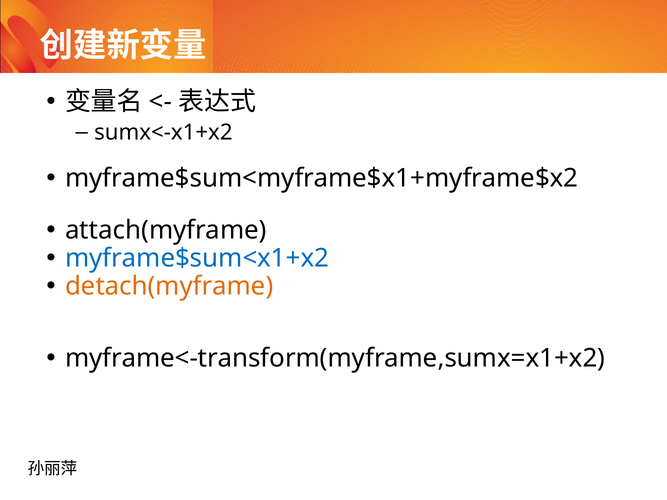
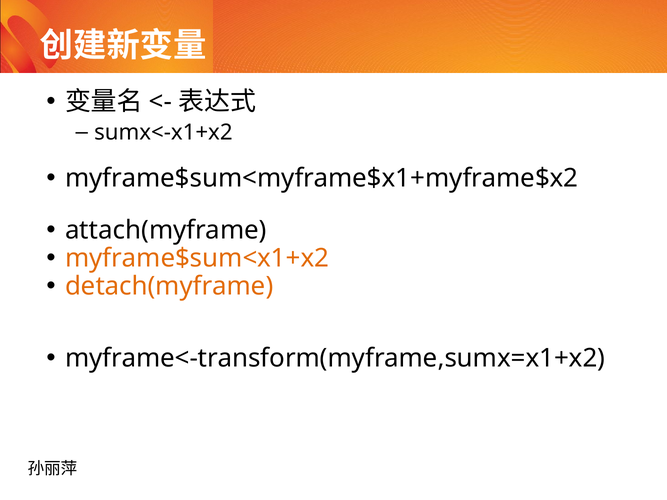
myframe$sum<x1+x2 colour: blue -> orange (197, 258)
